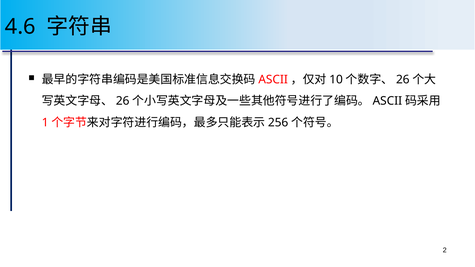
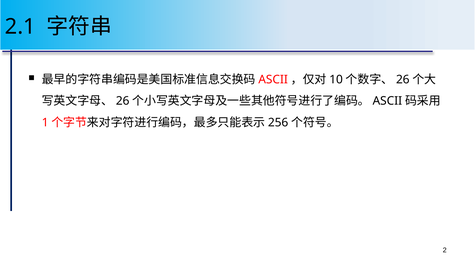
4.6: 4.6 -> 2.1 (20, 27)
